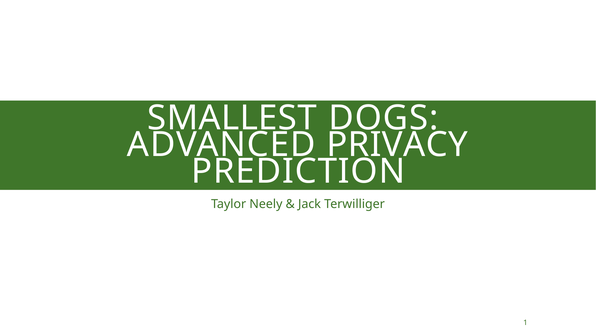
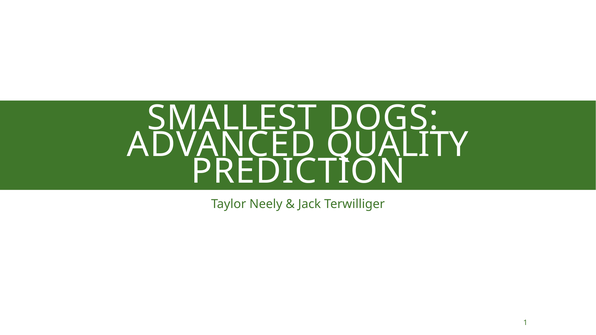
PRIVACY: PRIVACY -> QUALITY (397, 145)
